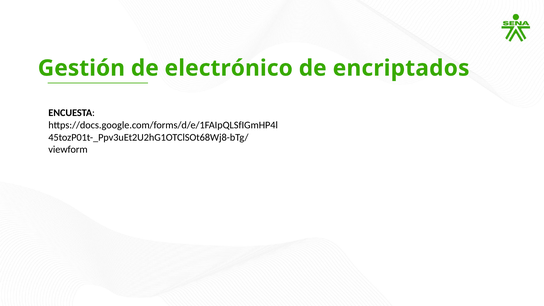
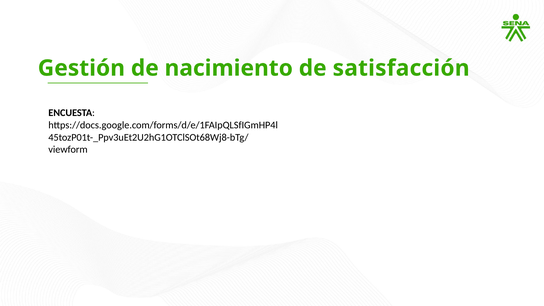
electrónico: electrónico -> nacimiento (229, 68)
encriptados: encriptados -> satisfacción (401, 68)
